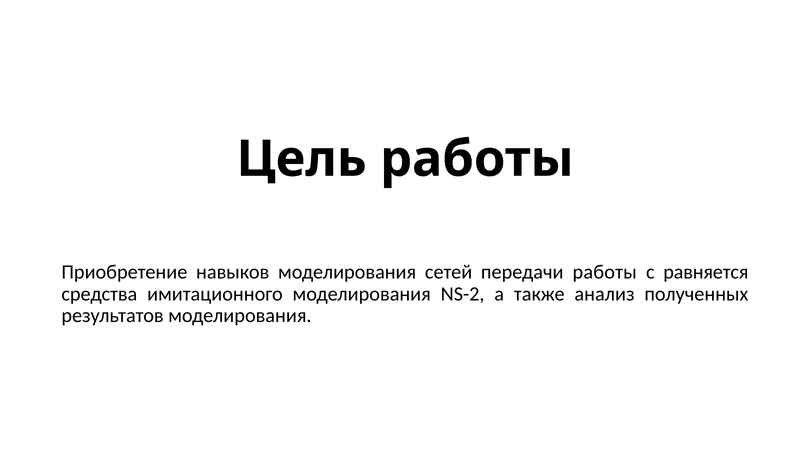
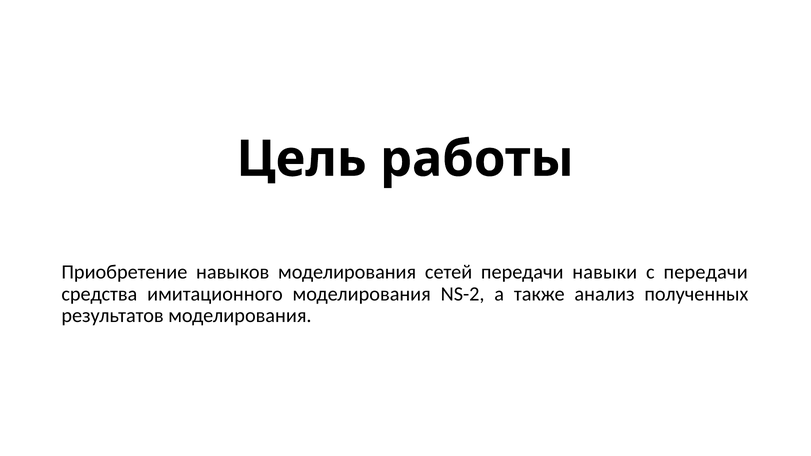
передачи работы: работы -> навыки (605, 272)
с равняется: равняется -> передачи (706, 272)
